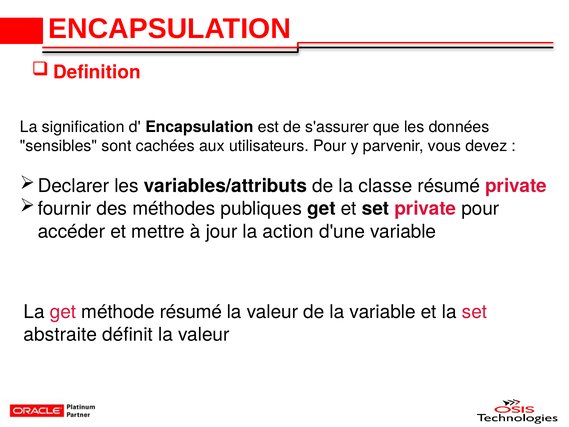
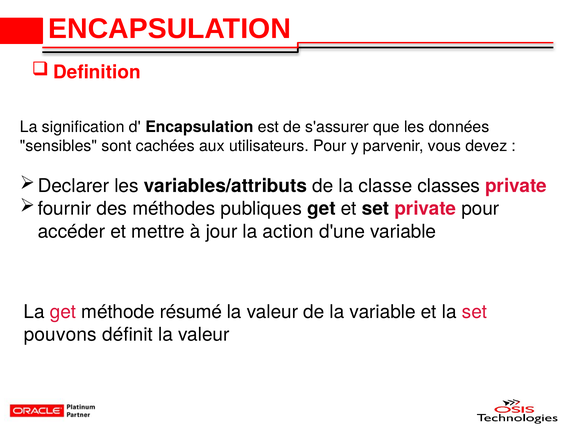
classe résumé: résumé -> classes (449, 186)
abstraite: abstraite -> pouvons (60, 334)
